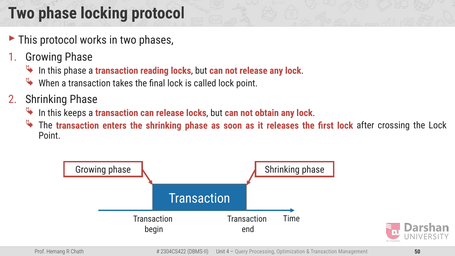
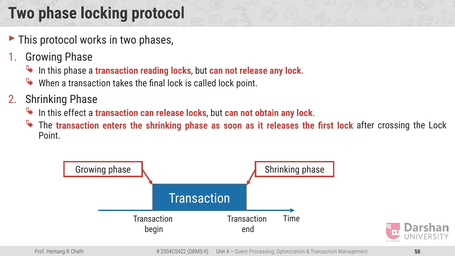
keeps: keeps -> effect (75, 113)
